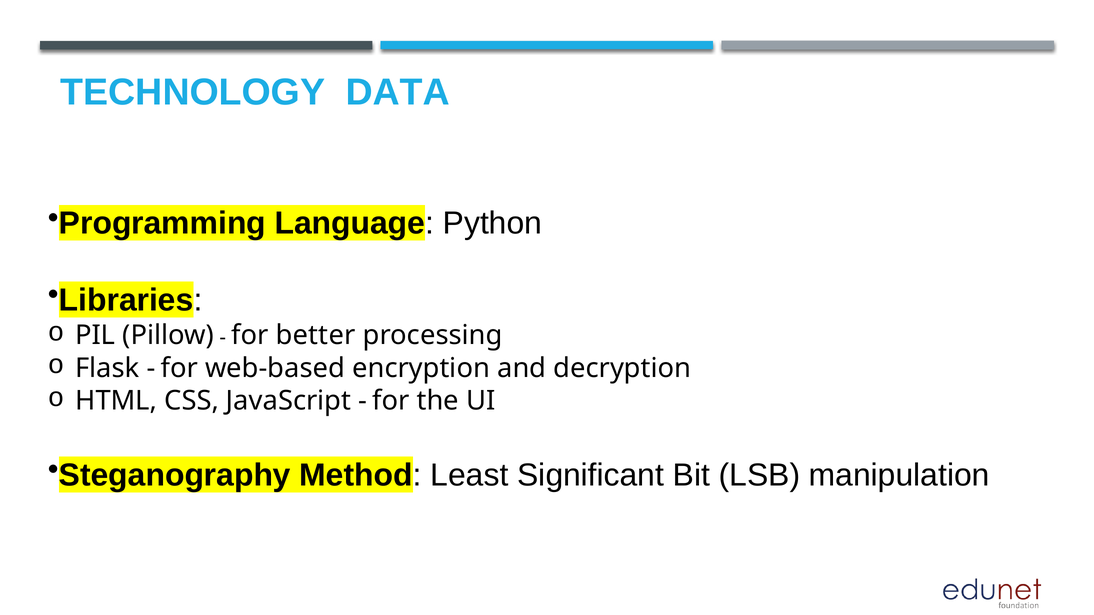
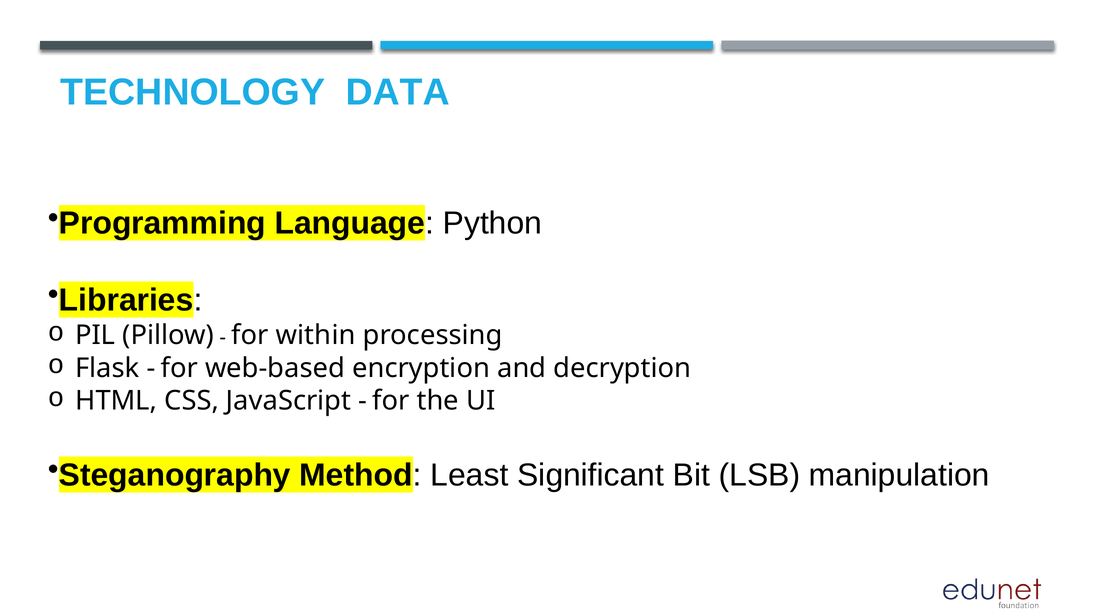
better: better -> within (316, 335)
